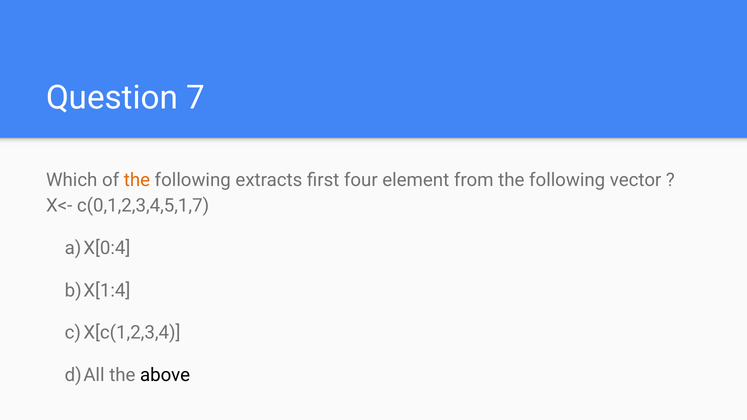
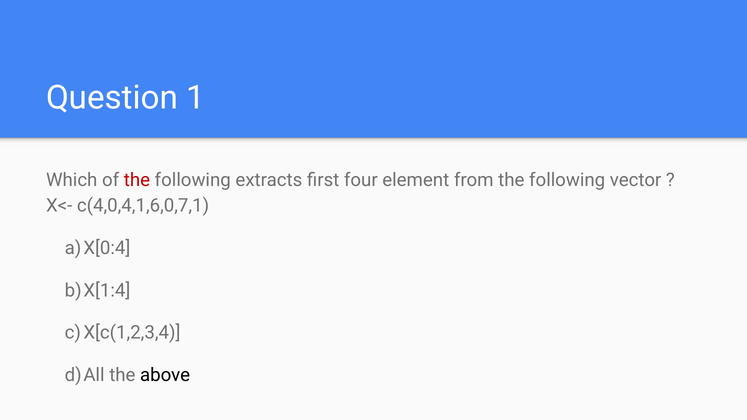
7: 7 -> 1 (196, 98)
the colour: orange -> red (137, 180)
c(0,1,2,3,4,5,1,7: c(0,1,2,3,4,5,1,7 -> c(4,0,4,1,6,0,7,1 (143, 206)
